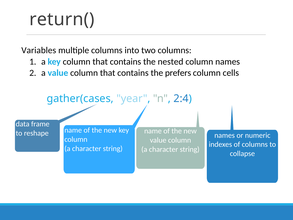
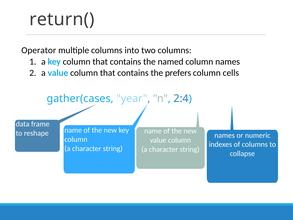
Variables: Variables -> Operator (39, 50)
nested: nested -> named (171, 62)
